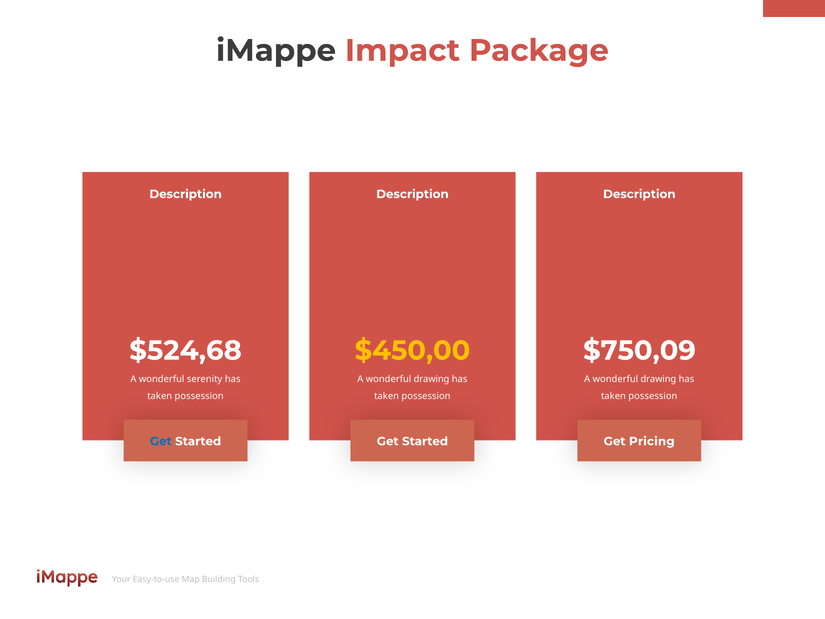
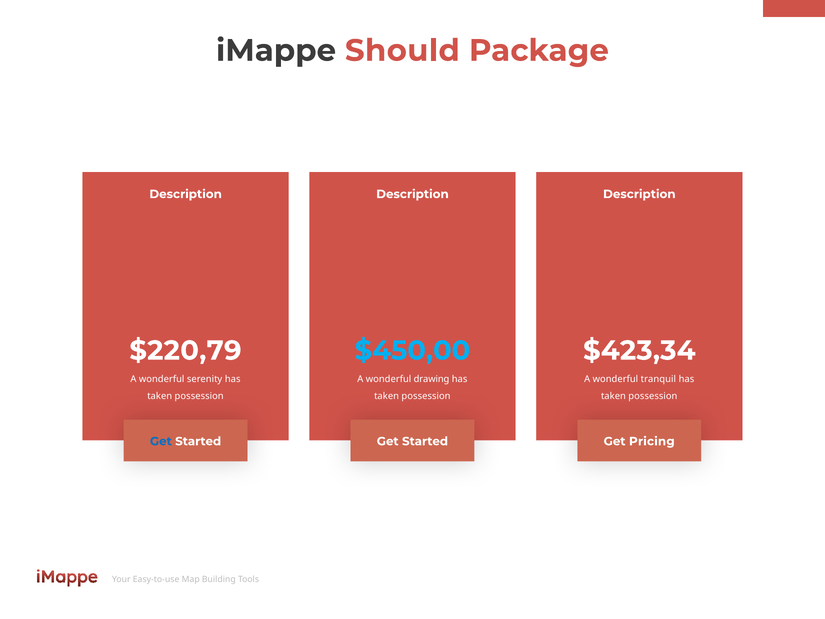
Impact: Impact -> Should (402, 51)
$524,68: $524,68 -> $220,79 (185, 350)
$450,00 colour: yellow -> light blue (412, 350)
$750,09: $750,09 -> $423,34 (639, 350)
drawing: drawing -> tranquil (658, 379)
